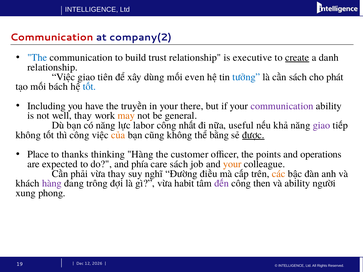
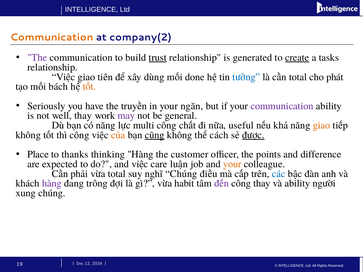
Communication colour: red -> orange (52, 37)
The colour: blue -> purple (37, 58)
trust underline: none -> present (158, 58)
executive: executive -> generated (253, 58)
danh: danh -> tasks (329, 58)
even: even -> done (195, 77)
cần sách: sách -> total (298, 77)
tốt colour: blue -> orange (89, 87)
Including: Including -> Seriously (46, 106)
there: there -> ngăn (192, 106)
may colour: orange -> purple (126, 116)
labor: labor -> multi (144, 125)
nhất: nhất -> chất (187, 125)
giao colour: purple -> orange (321, 125)
cũng underline: none -> present (155, 135)
bằng: bằng -> cách (219, 135)
operations: operations -> difference (321, 154)
and phía: phía -> việc (140, 164)
care sách: sách -> luận (179, 164)
vừa thay: thay -> total (117, 174)
nghĩ Đường: Đường -> Chúng (181, 174)
các colour: orange -> blue (279, 174)
công then: then -> thay (262, 184)
xung phong: phong -> chúng (52, 193)
